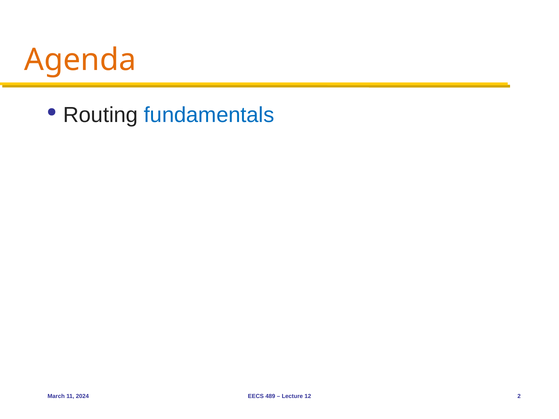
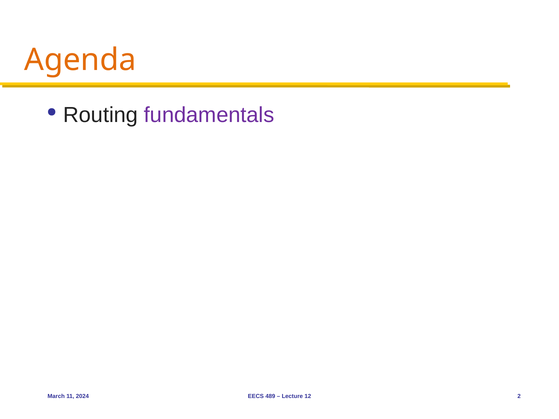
fundamentals colour: blue -> purple (209, 115)
